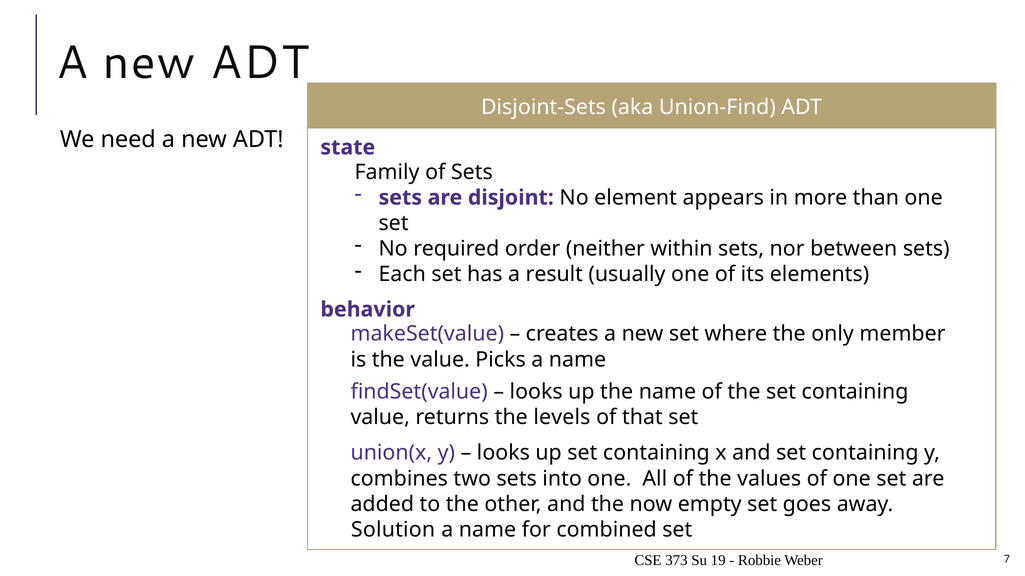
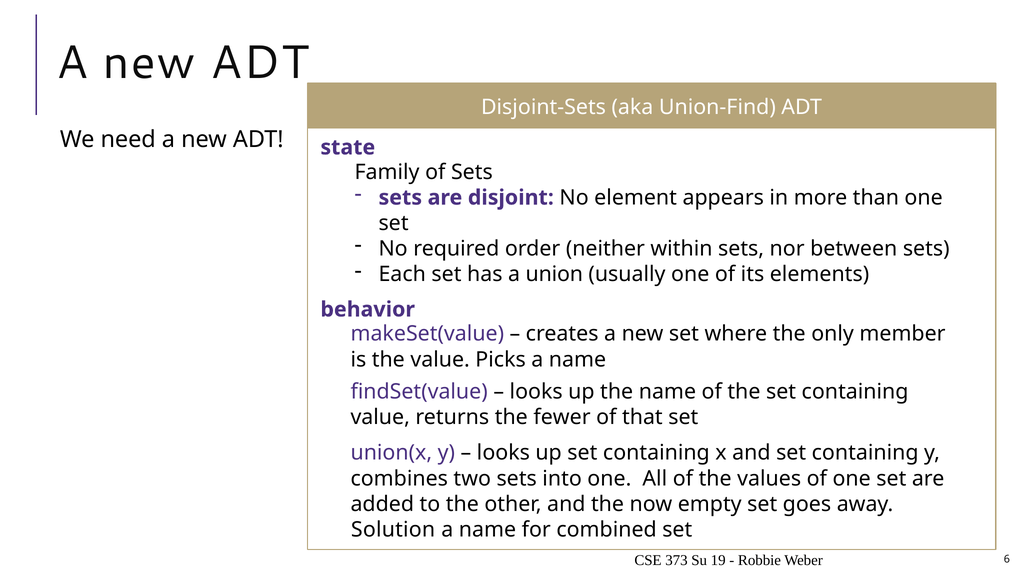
result: result -> union (554, 275)
levels: levels -> fewer (562, 418)
7: 7 -> 6 (1007, 560)
